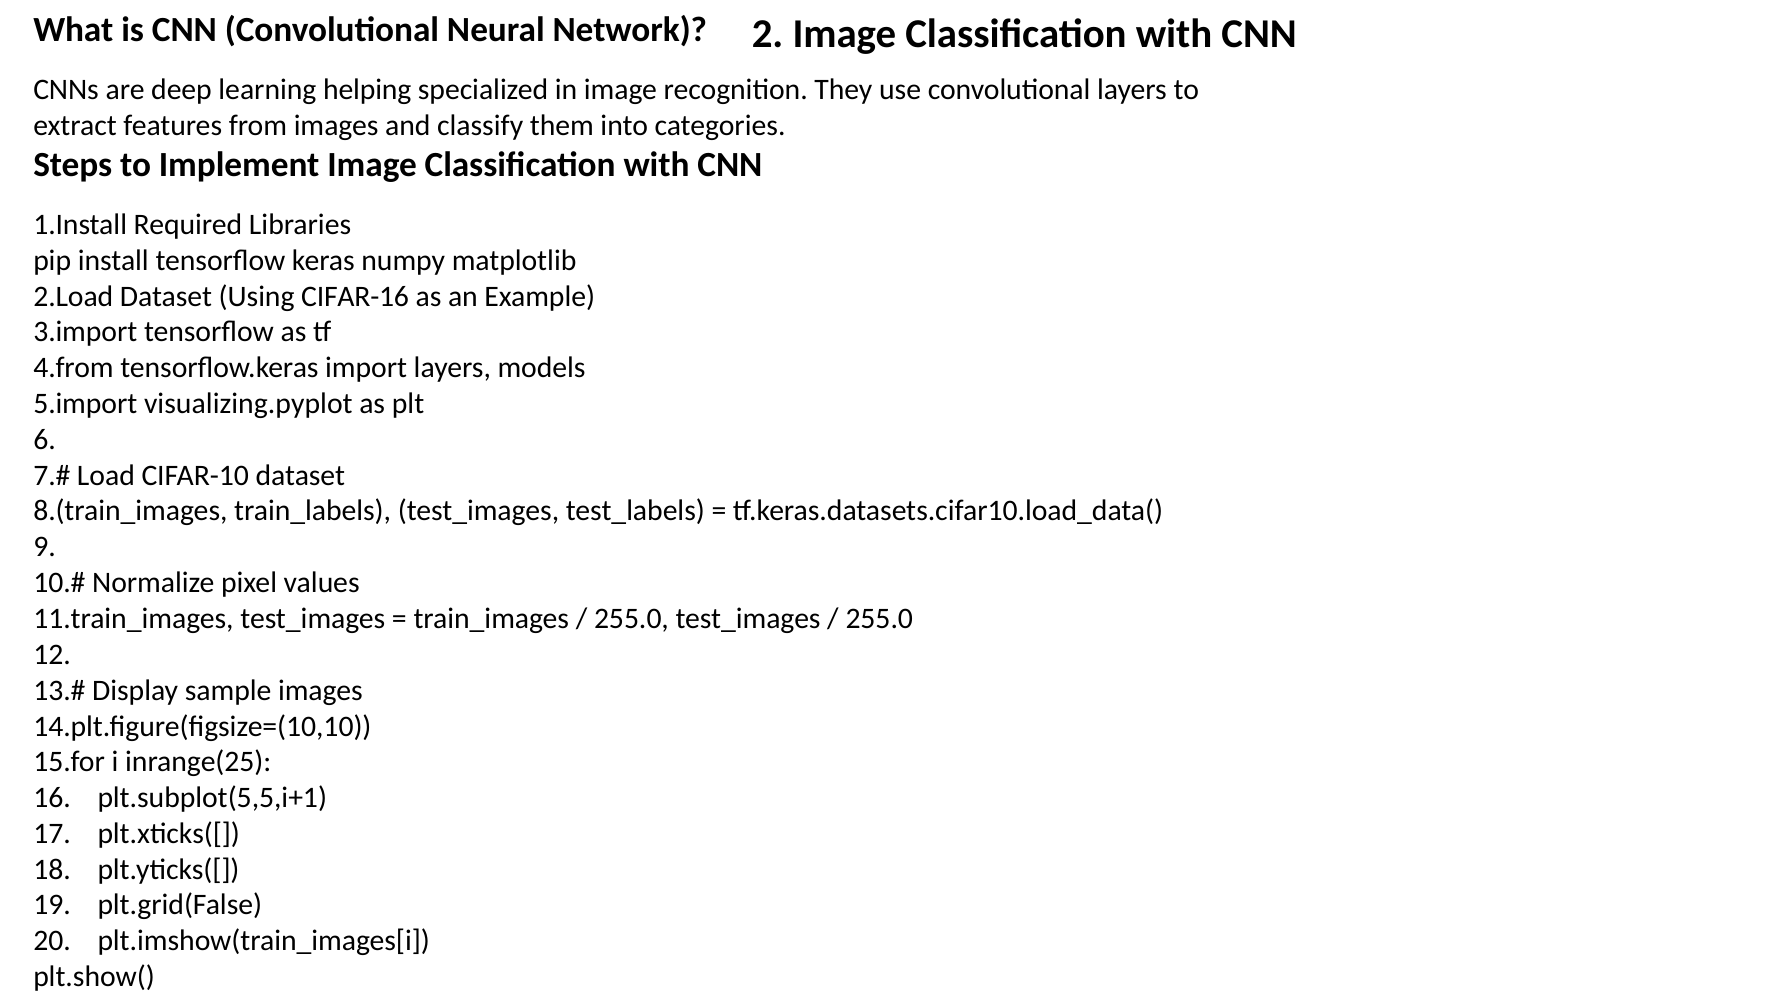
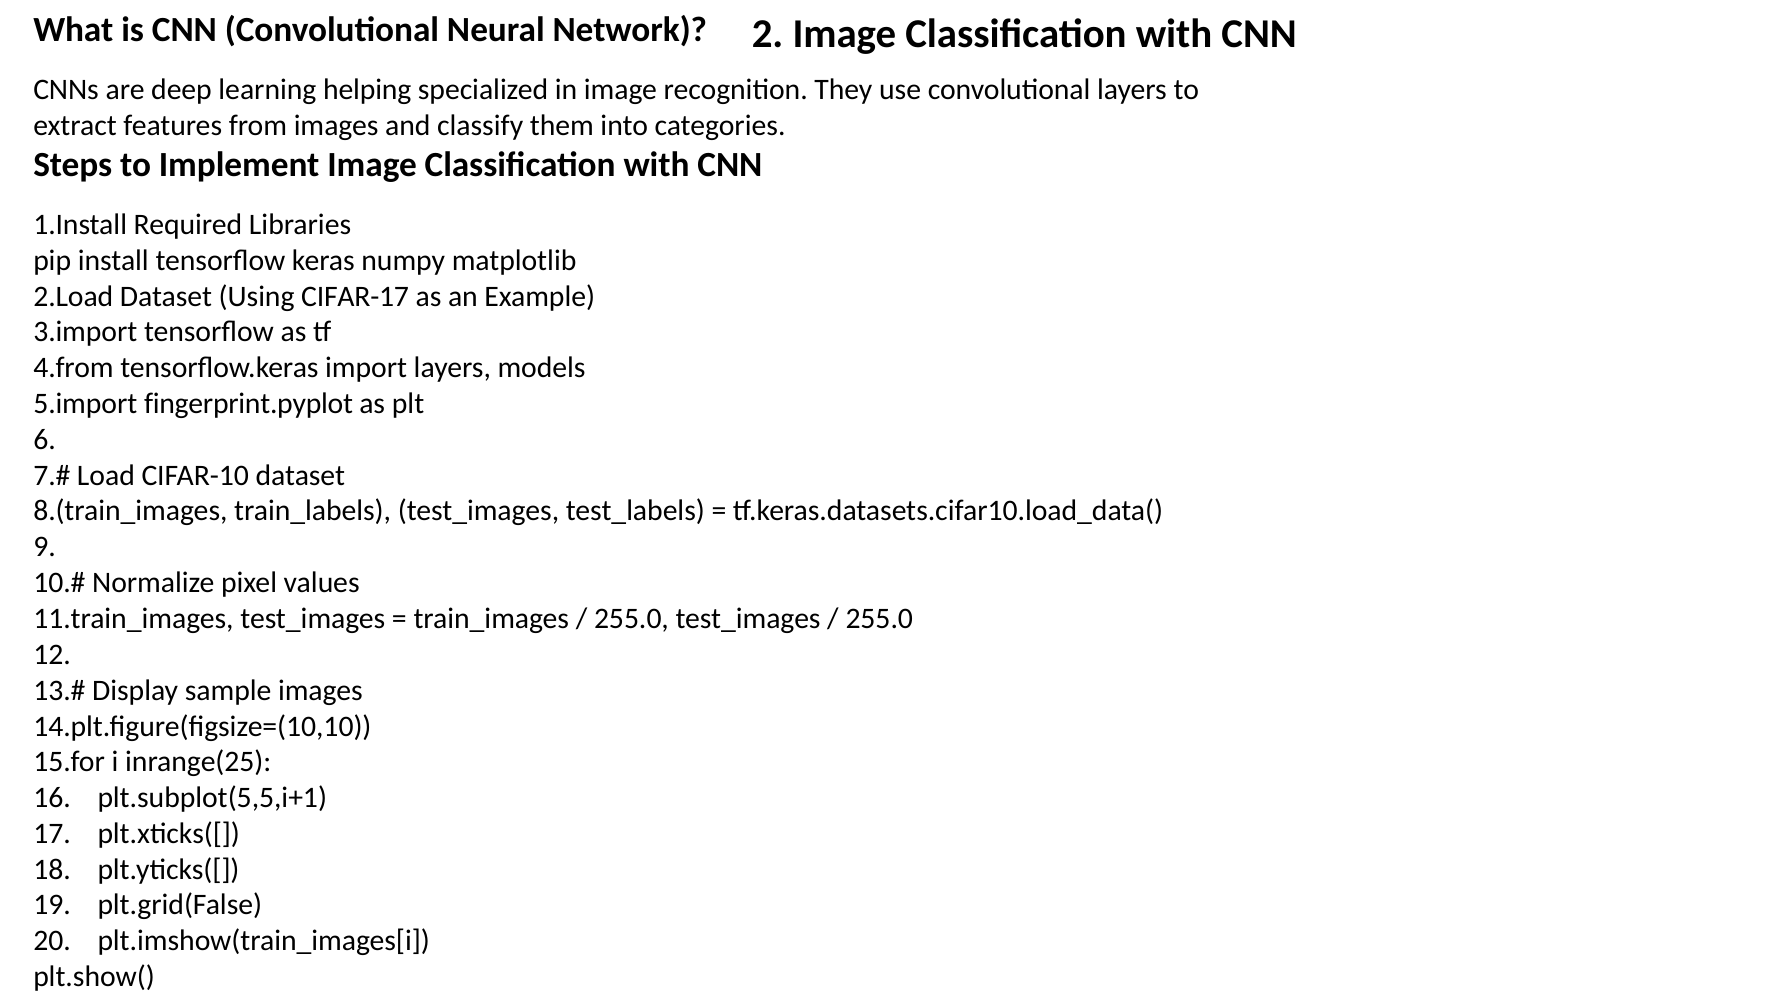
CIFAR-16: CIFAR-16 -> CIFAR-17 (355, 296)
visualizing.pyplot: visualizing.pyplot -> fingerprint.pyplot (248, 403)
